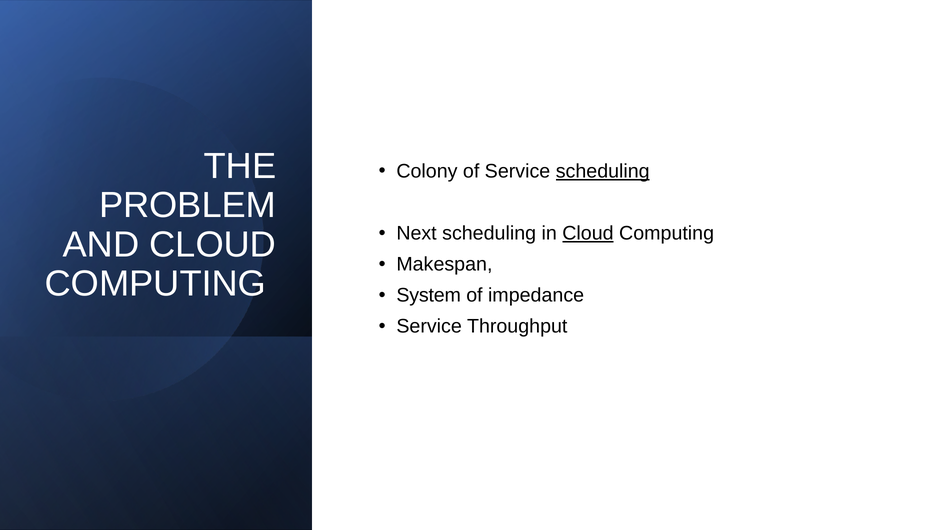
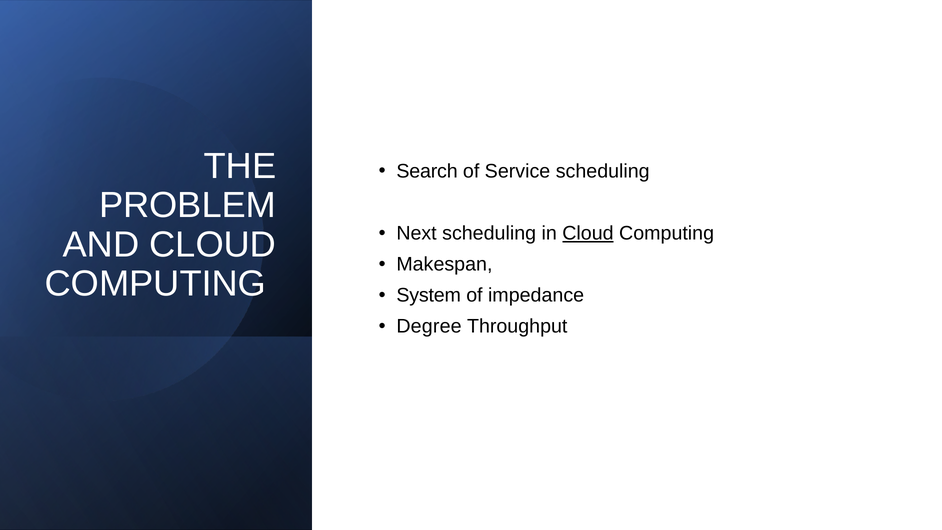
Colony: Colony -> Search (427, 171)
scheduling underline: present -> none (603, 171)
Service: Service -> Degree (429, 326)
